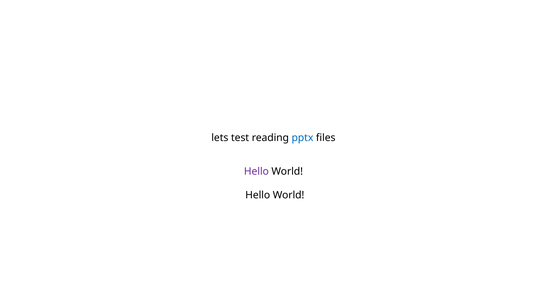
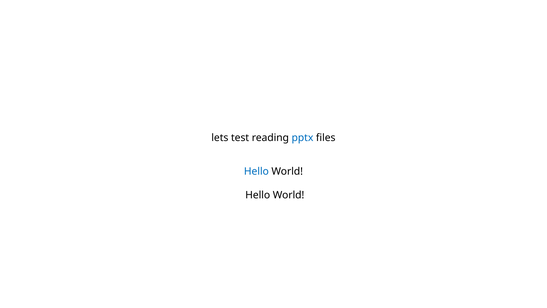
Hello colour: purple -> blue (256, 171)
